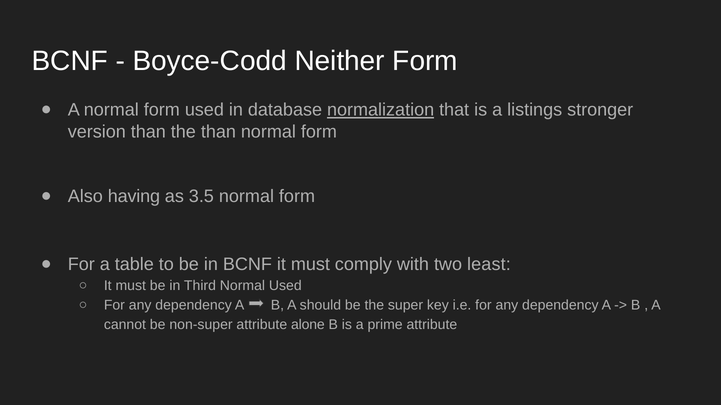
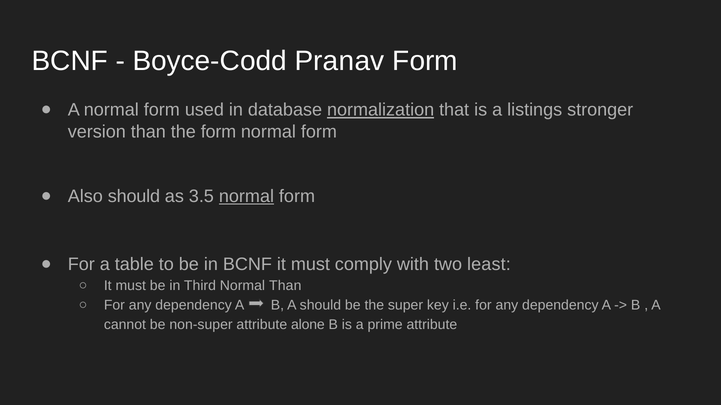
Neither: Neither -> Pranav (339, 61)
the than: than -> form (219, 132)
Also having: having -> should (134, 197)
normal underline: none -> present (246, 197)
Normal Used: Used -> Than (285, 286)
